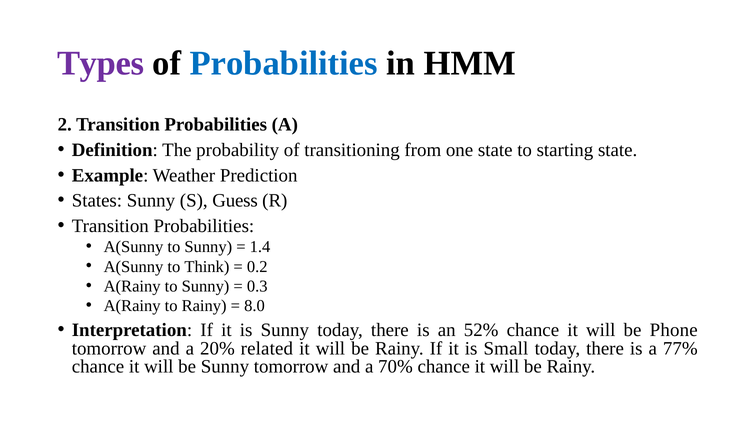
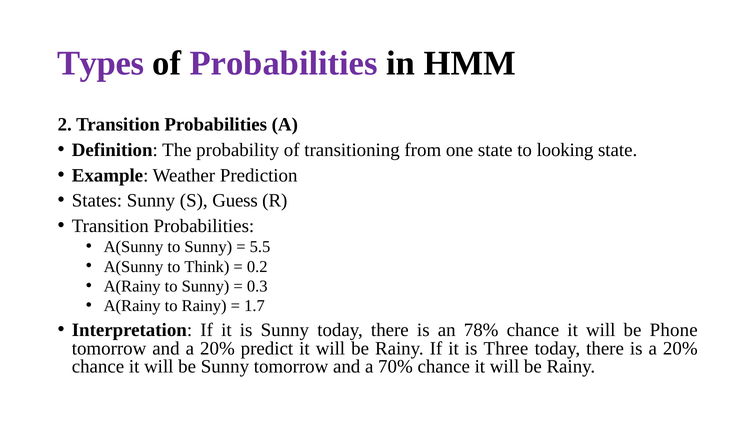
Probabilities colour: blue -> purple (284, 64)
starting: starting -> looking (565, 150)
1.4: 1.4 -> 5.5 (260, 247)
8.0: 8.0 -> 1.7 (254, 306)
52%: 52% -> 78% (481, 330)
related: related -> predict (267, 348)
Small: Small -> Three (506, 348)
is a 77%: 77% -> 20% (680, 348)
